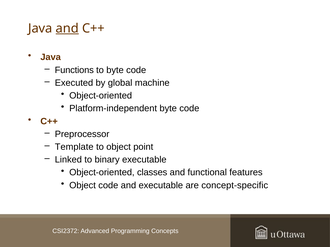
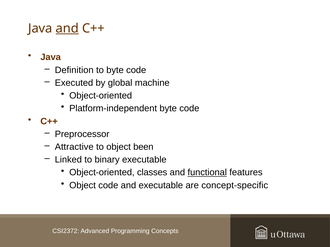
Functions: Functions -> Definition (74, 70)
Template: Template -> Attractive (74, 147)
point: point -> been (143, 147)
functional underline: none -> present (207, 173)
